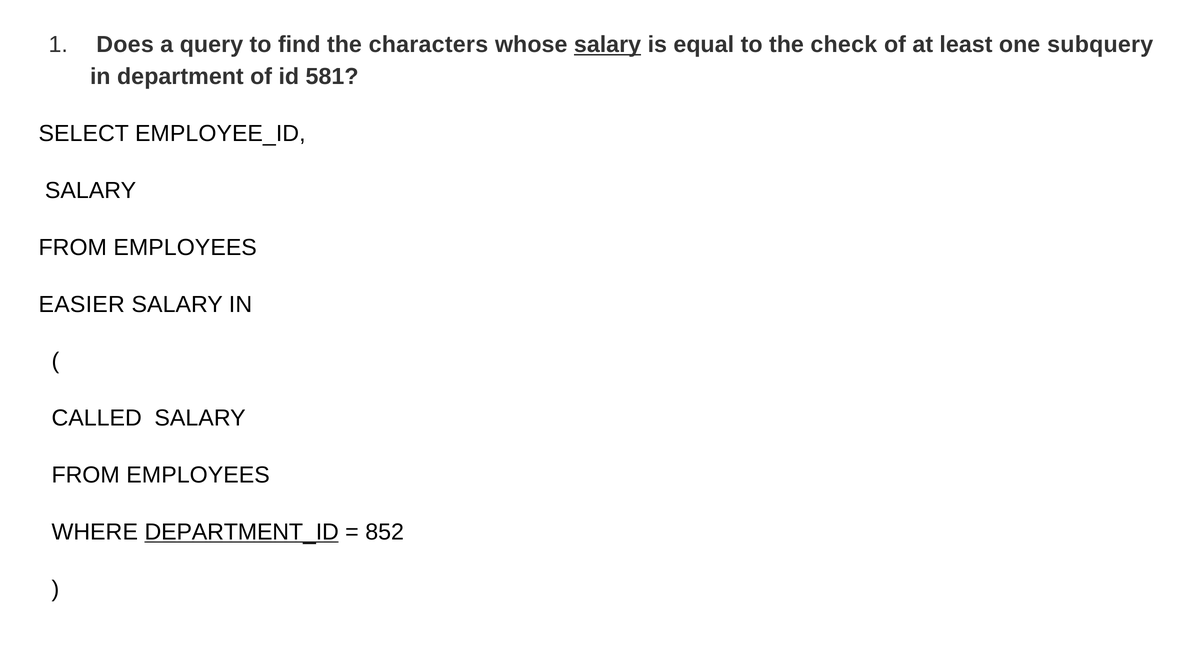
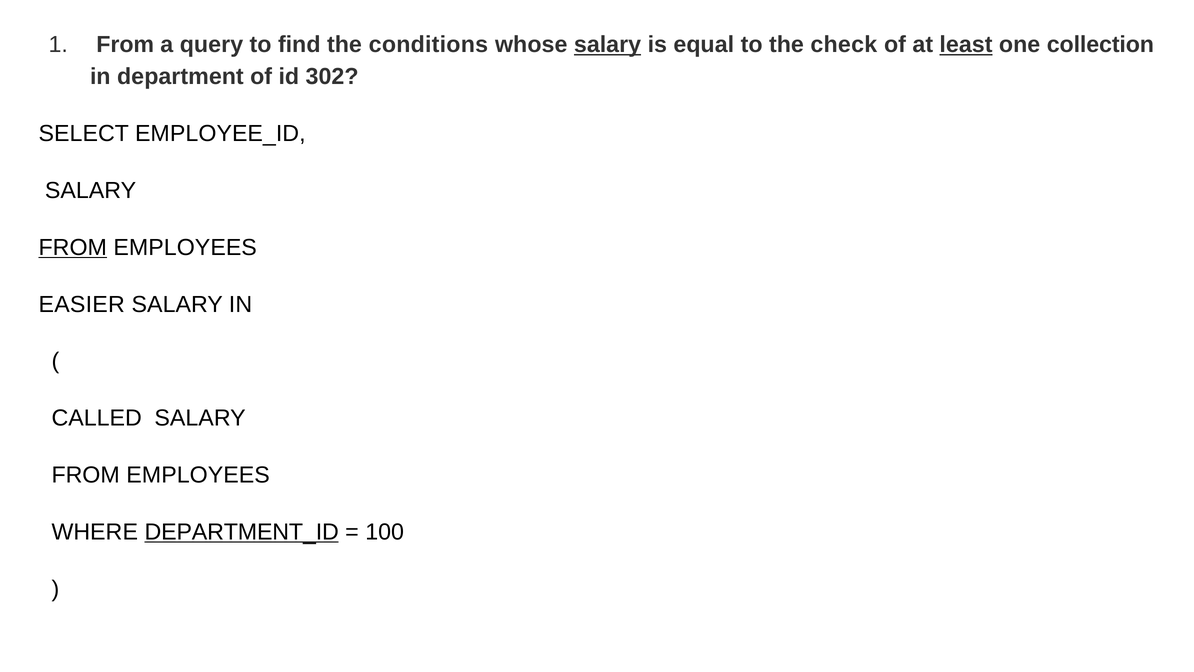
Does: Does -> From (125, 45)
characters: characters -> conditions (428, 45)
least underline: none -> present (966, 45)
subquery: subquery -> collection (1100, 45)
581: 581 -> 302 (332, 77)
FROM underline: none -> present (73, 247)
852: 852 -> 100 (385, 532)
